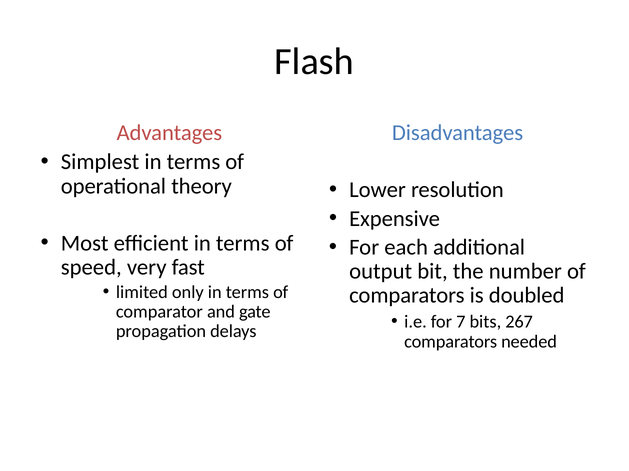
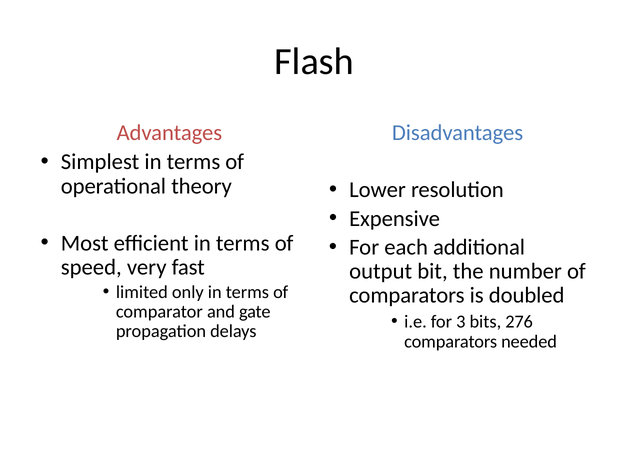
7: 7 -> 3 (461, 322)
267: 267 -> 276 (519, 322)
